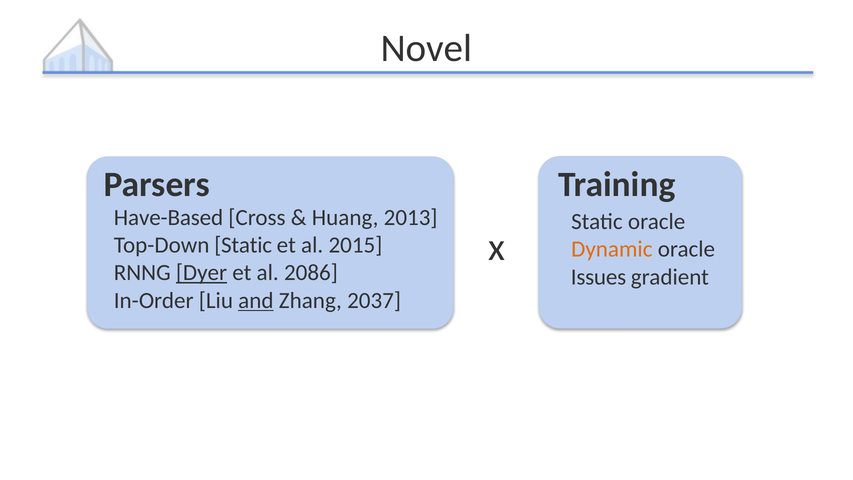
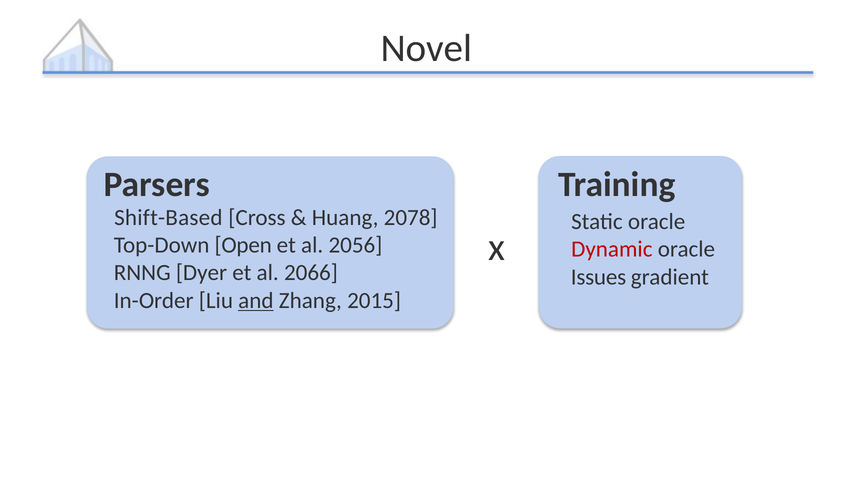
Have-Based: Have-Based -> Shift-Based (168, 217)
2013: 2013 -> 2078 (411, 217)
Top-Down Static: Static -> Open (243, 245)
2015: 2015 -> 2056 (355, 245)
Dynamic colour: orange -> red (612, 249)
Dyer underline: present -> none (202, 273)
2086: 2086 -> 2066 (311, 273)
2037: 2037 -> 2015 (374, 300)
